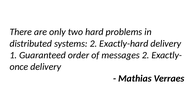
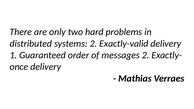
Exactly-hard: Exactly-hard -> Exactly-valid (124, 44)
